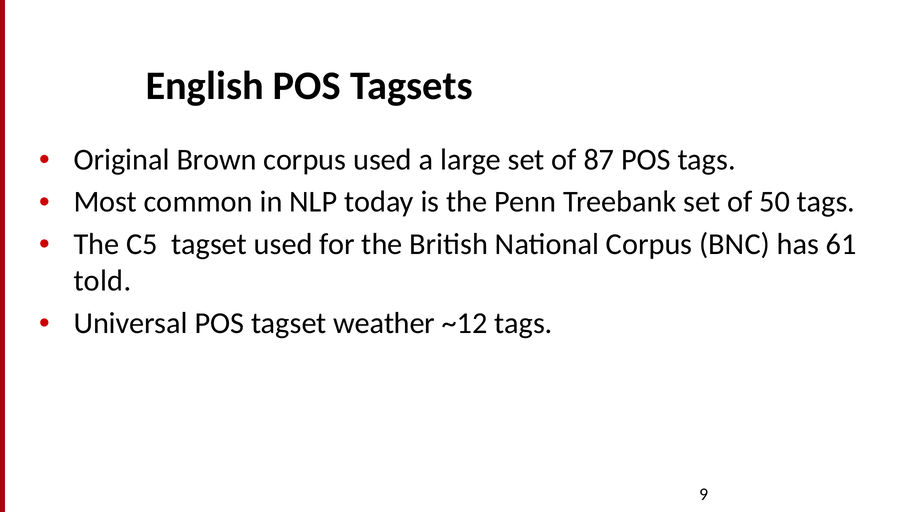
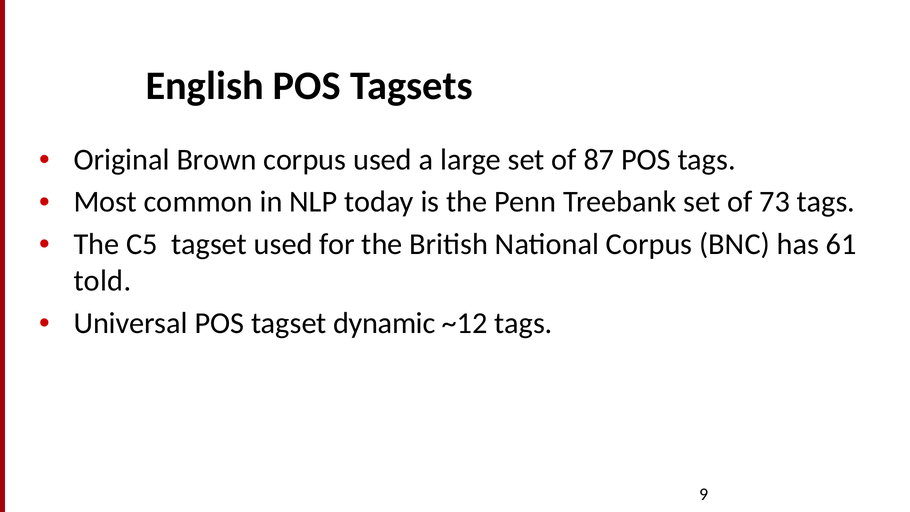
50: 50 -> 73 (775, 202)
weather: weather -> dynamic (384, 323)
